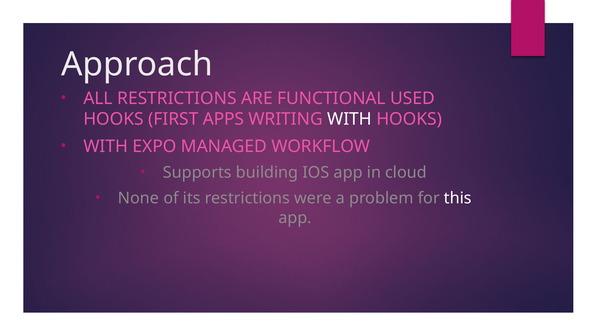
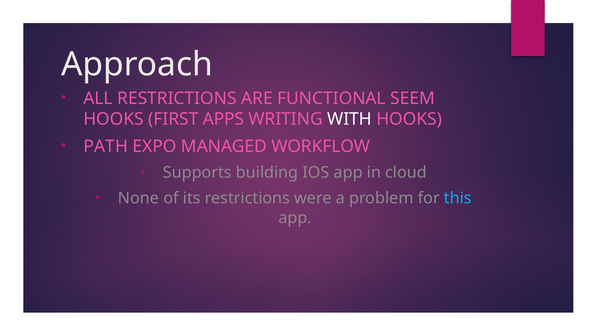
USED: USED -> SEEM (413, 98)
WITH: WITH -> PATH (106, 146)
this colour: white -> light blue (458, 198)
